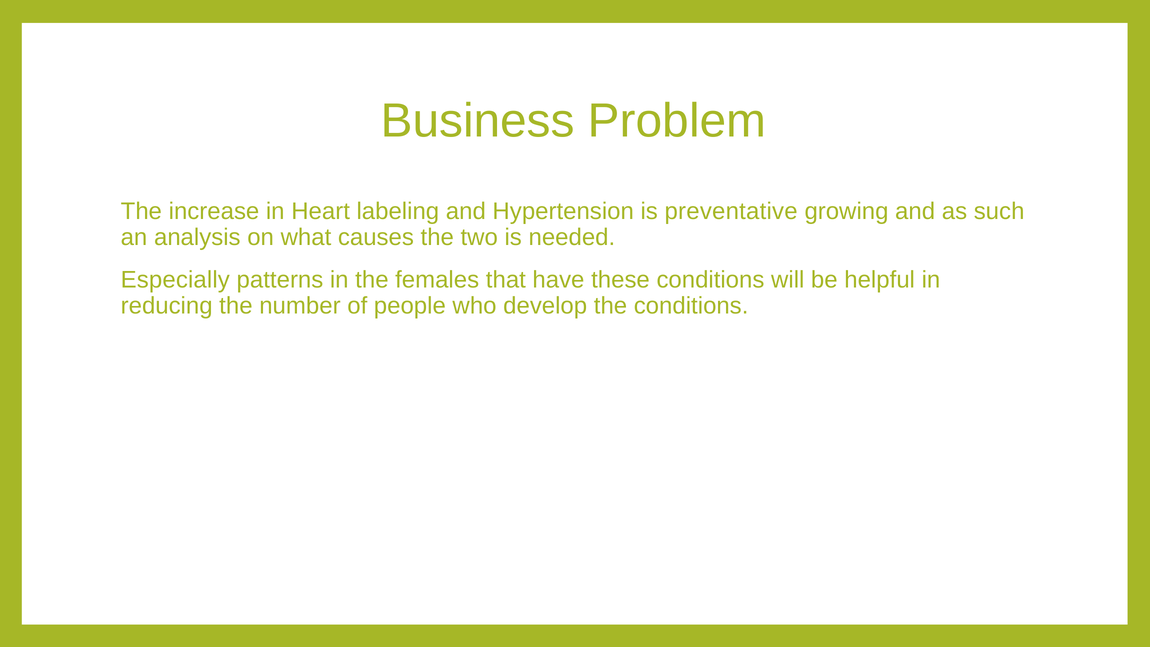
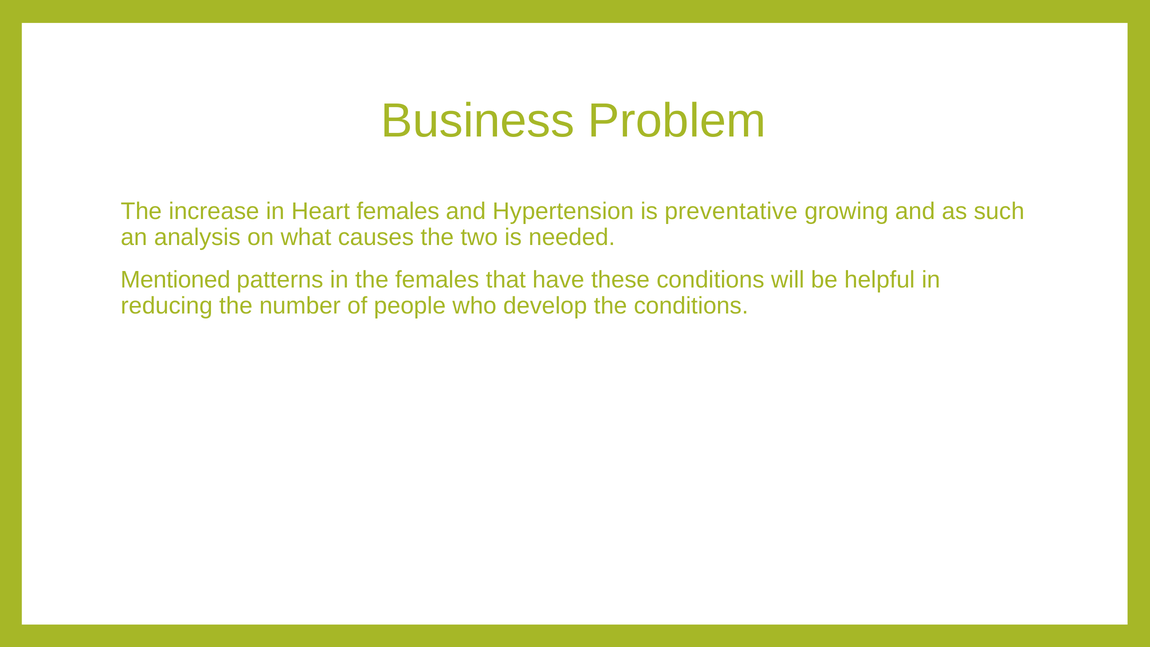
Heart labeling: labeling -> females (398, 211)
Especially: Especially -> Mentioned (175, 280)
